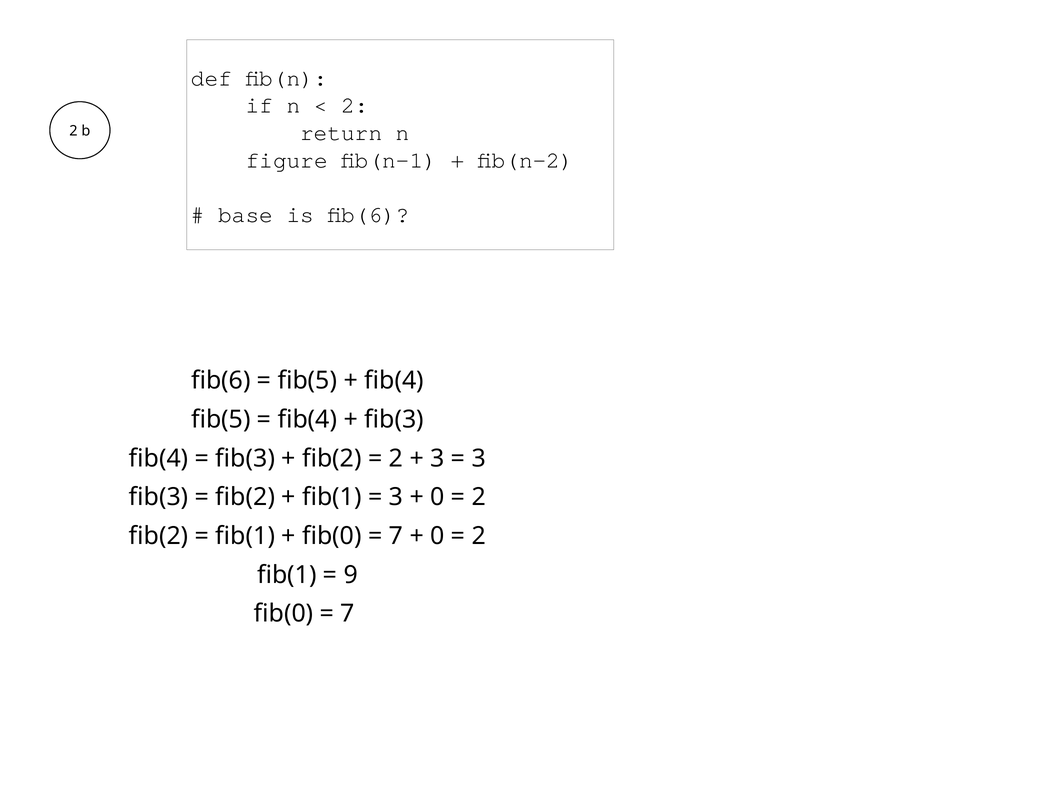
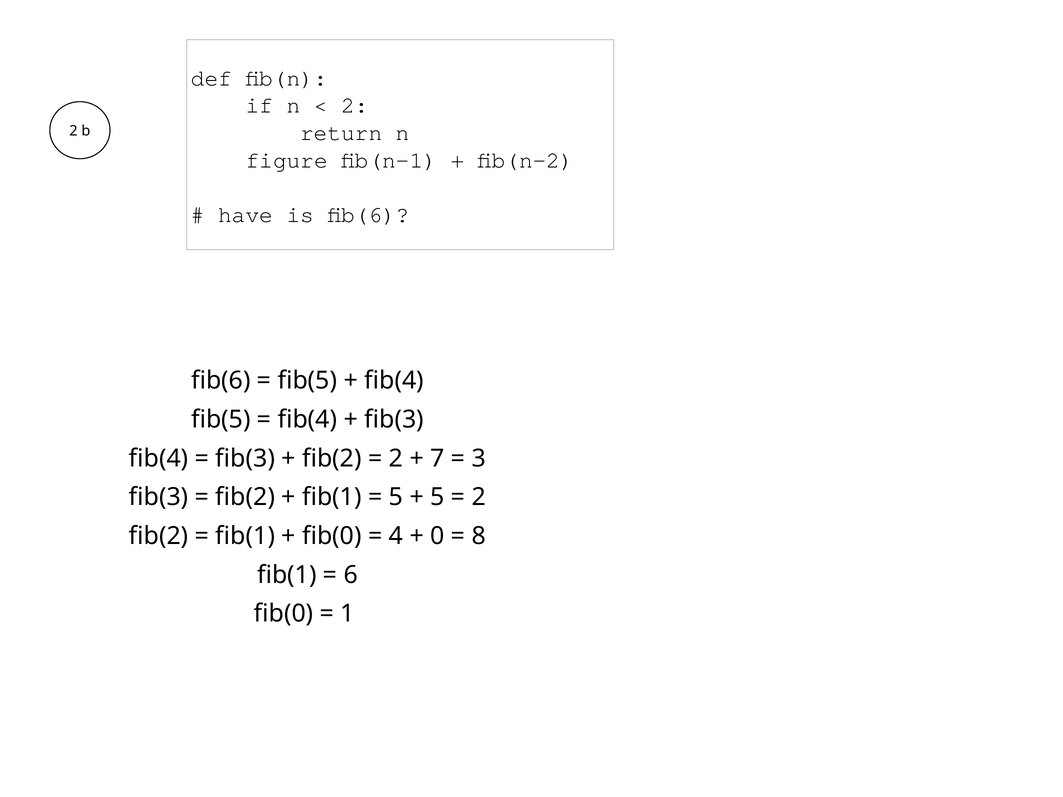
base: base -> have (246, 215)
3: 3 -> 7 (437, 459)
3: 3 -> 5 (396, 497)
0: 0 -> 5 (437, 497)
7: 7 -> 4 (396, 536)
2: 2 -> 8 (479, 536)
9: 9 -> 6 (351, 575)
7: 7 -> 1 (348, 614)
